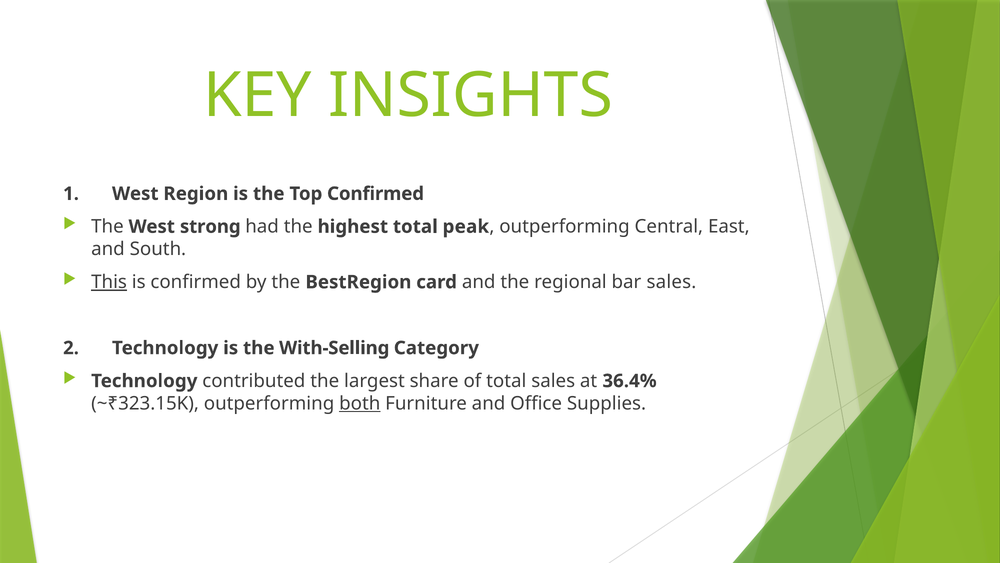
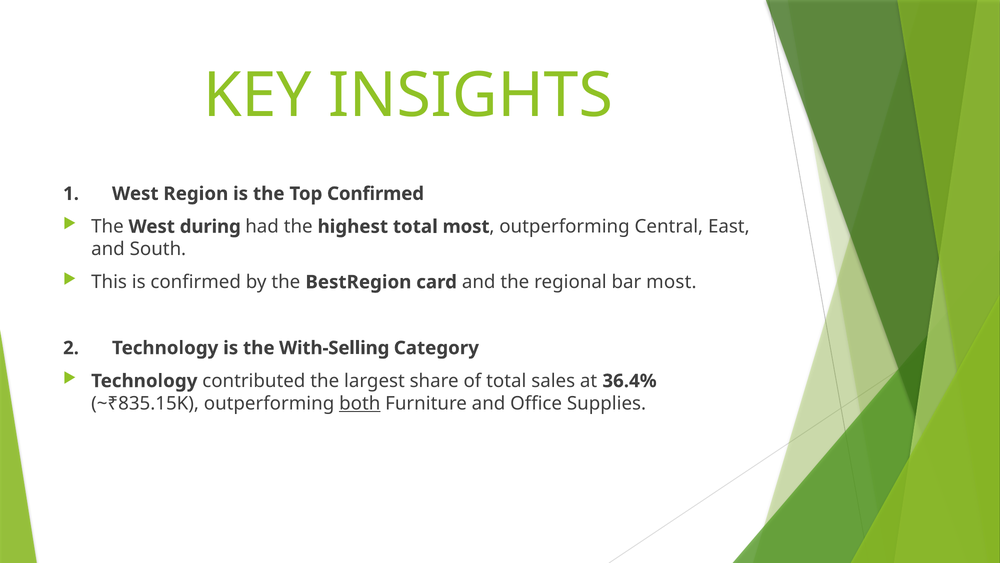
strong: strong -> during (210, 226)
total peak: peak -> most (466, 226)
This underline: present -> none (109, 282)
bar sales: sales -> most (671, 282)
~₹323.15K: ~₹323.15K -> ~₹835.15K (145, 403)
